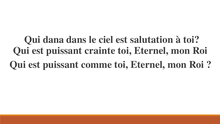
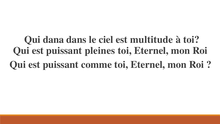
salutation: salutation -> multitude (152, 40)
crainte: crainte -> pleines (100, 50)
